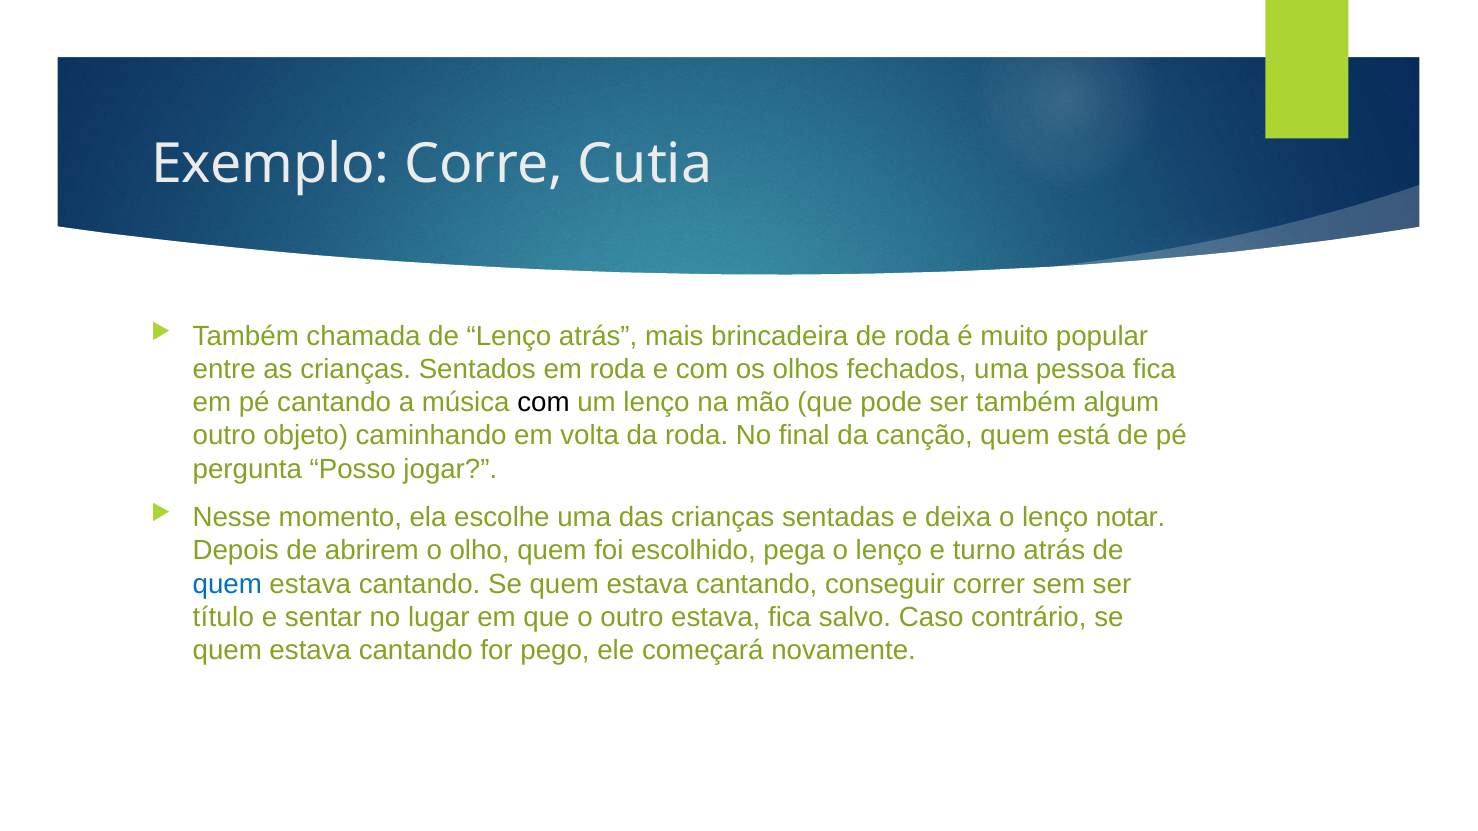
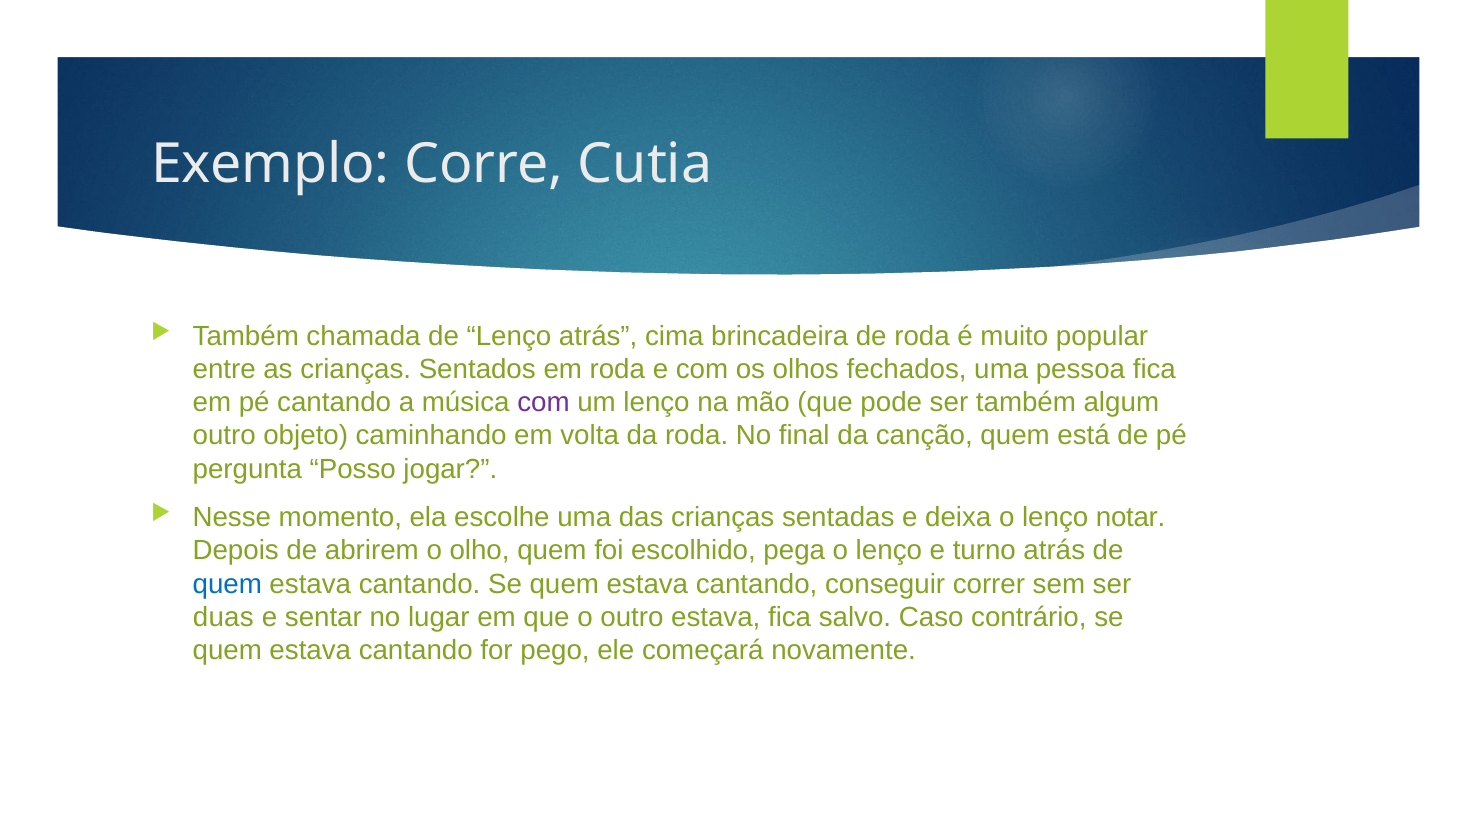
mais: mais -> cima (674, 336)
com colour: black -> purple (543, 403)
título: título -> duas (223, 618)
